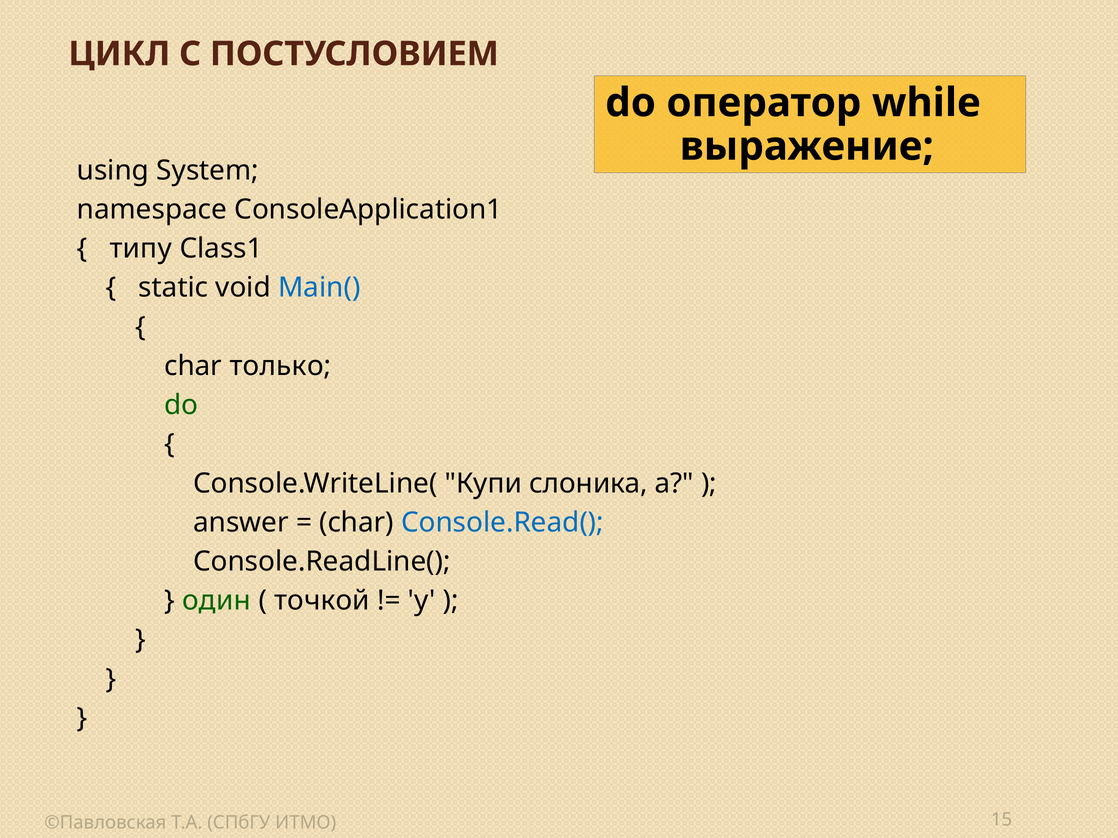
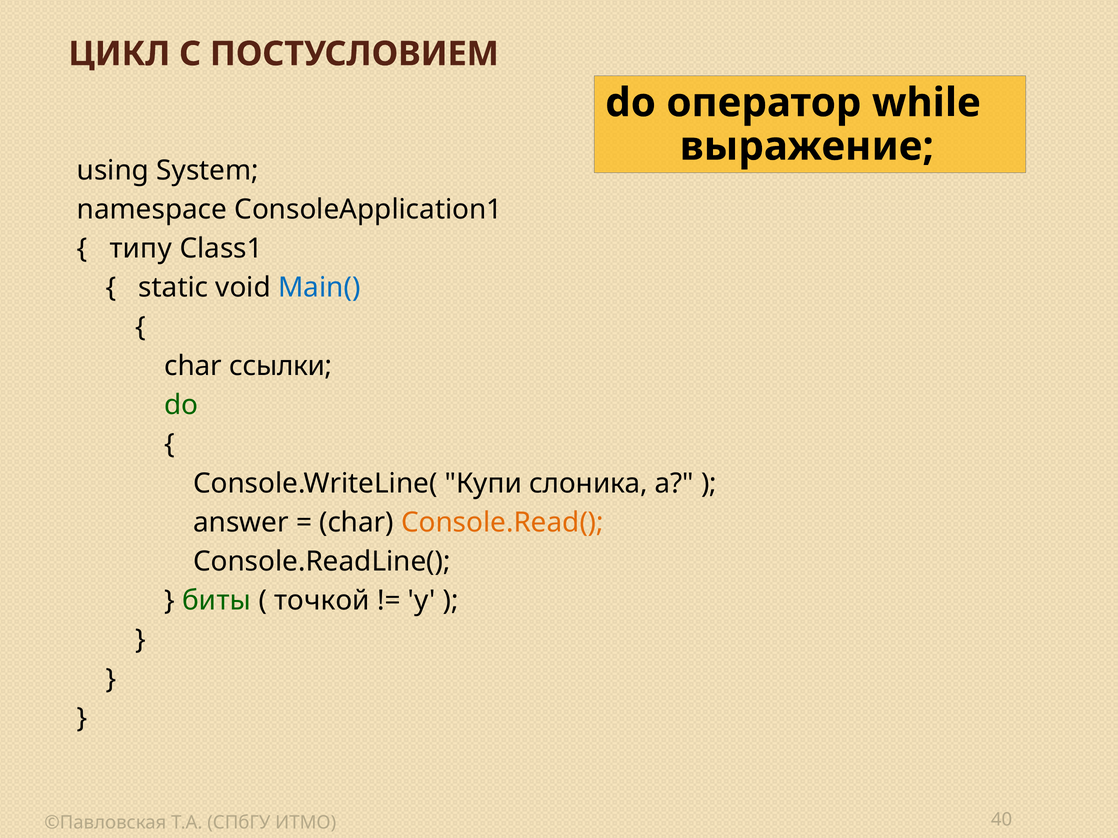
только: только -> ссылки (281, 366)
Console.Read( colour: blue -> orange (502, 523)
один: один -> биты (217, 601)
15: 15 -> 40 (1002, 820)
